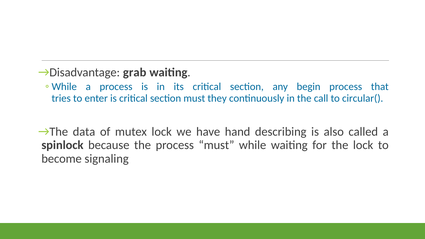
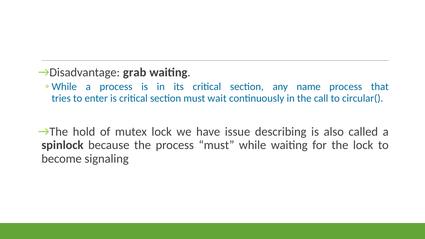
begin: begin -> name (309, 87)
they: they -> wait (217, 98)
data: data -> hold (84, 132)
hand: hand -> issue (238, 132)
